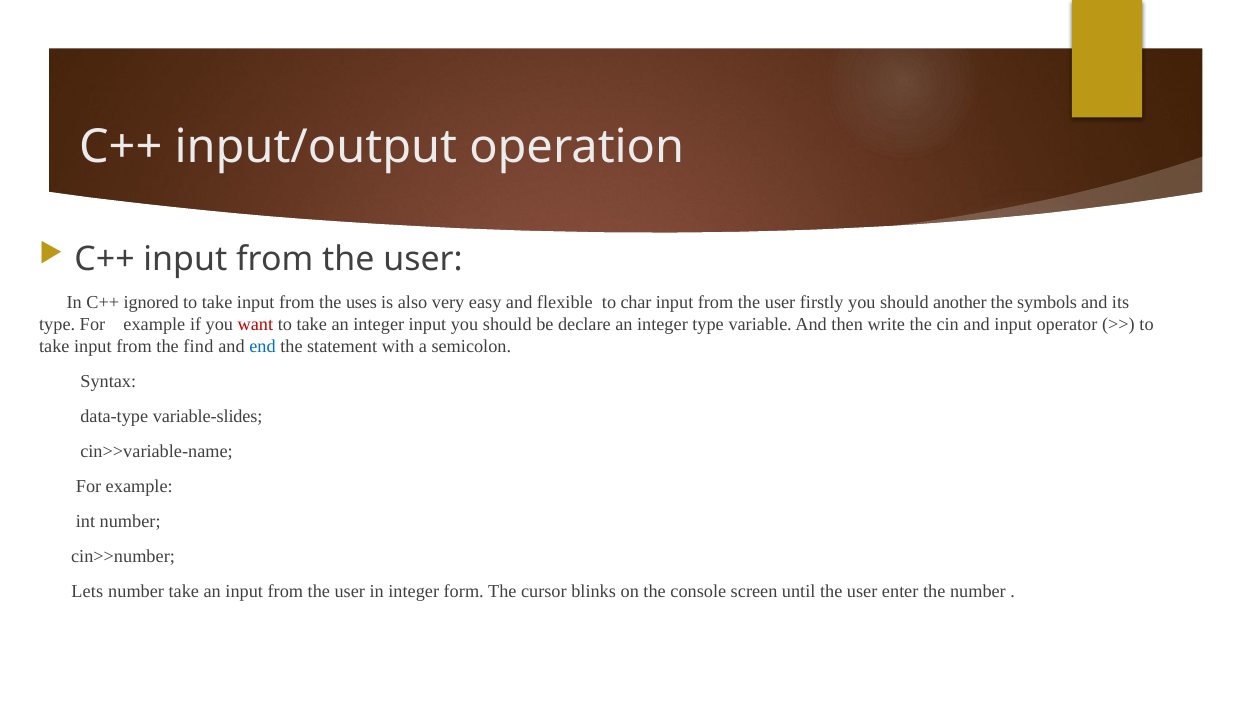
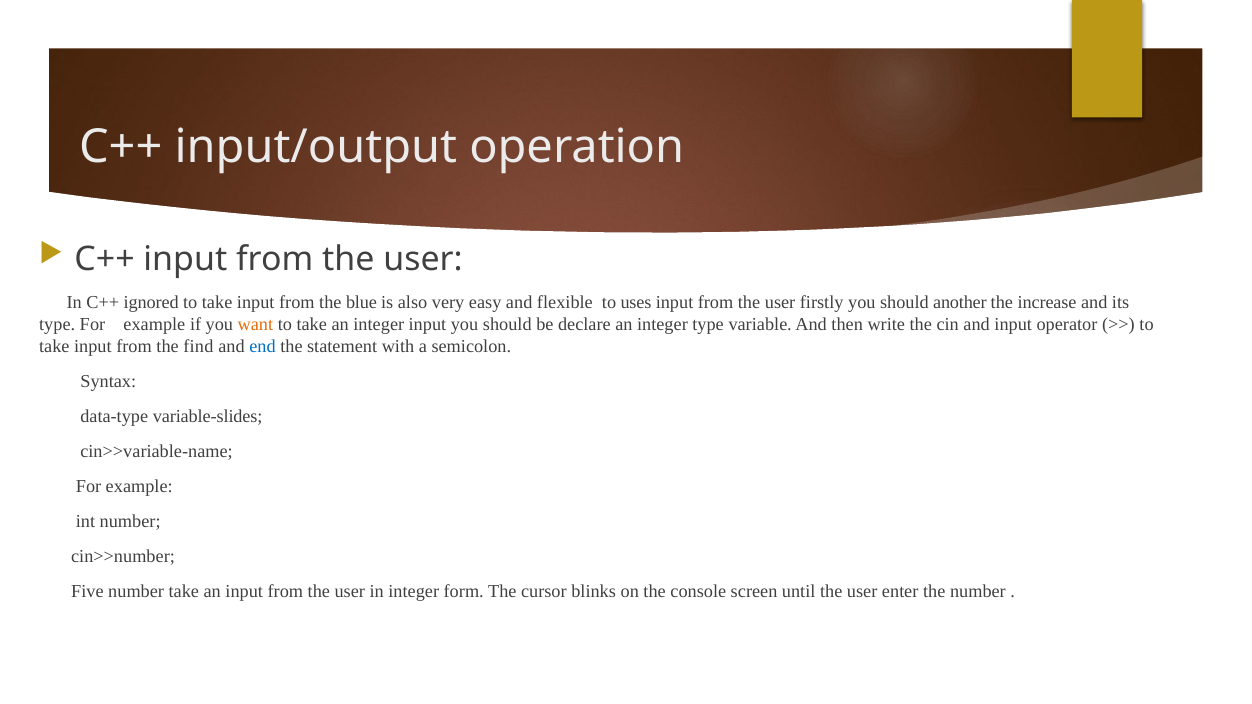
uses: uses -> blue (361, 302)
char: char -> uses (636, 302)
symbols: symbols -> increase (1047, 302)
want colour: red -> orange (255, 324)
Lets: Lets -> Five (87, 591)
